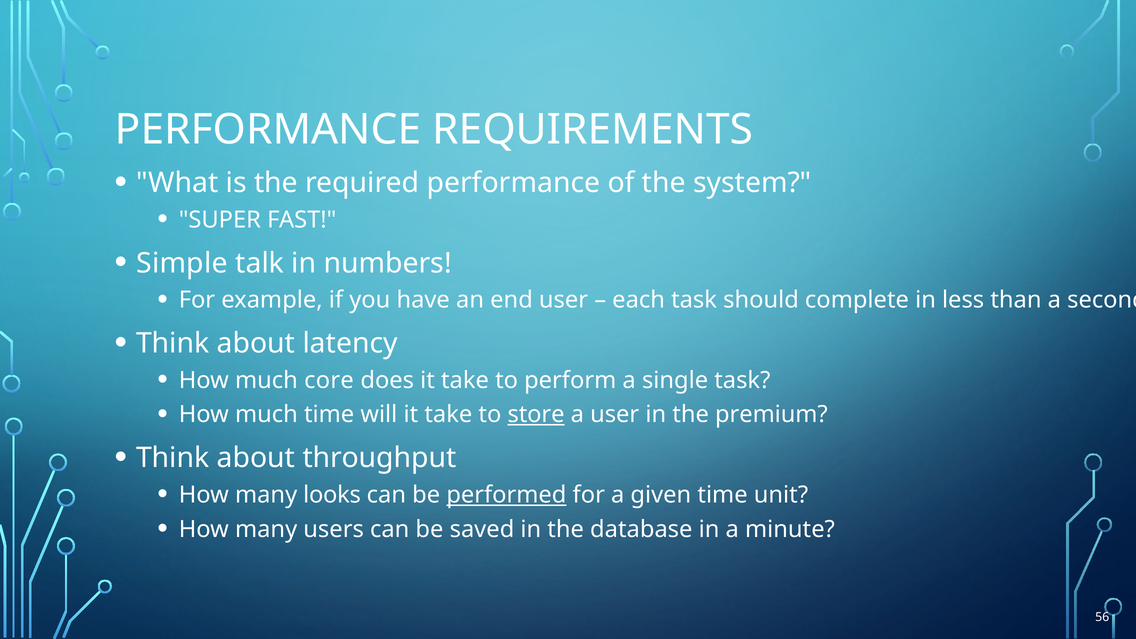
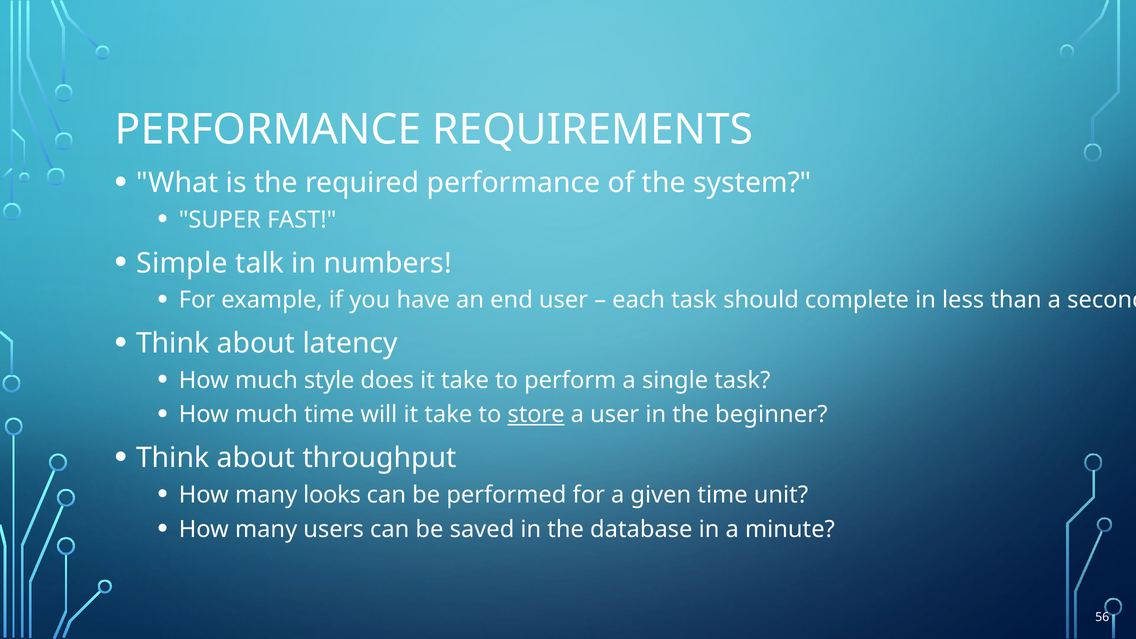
core: core -> style (329, 380)
premium: premium -> beginner (771, 415)
performed underline: present -> none (506, 495)
